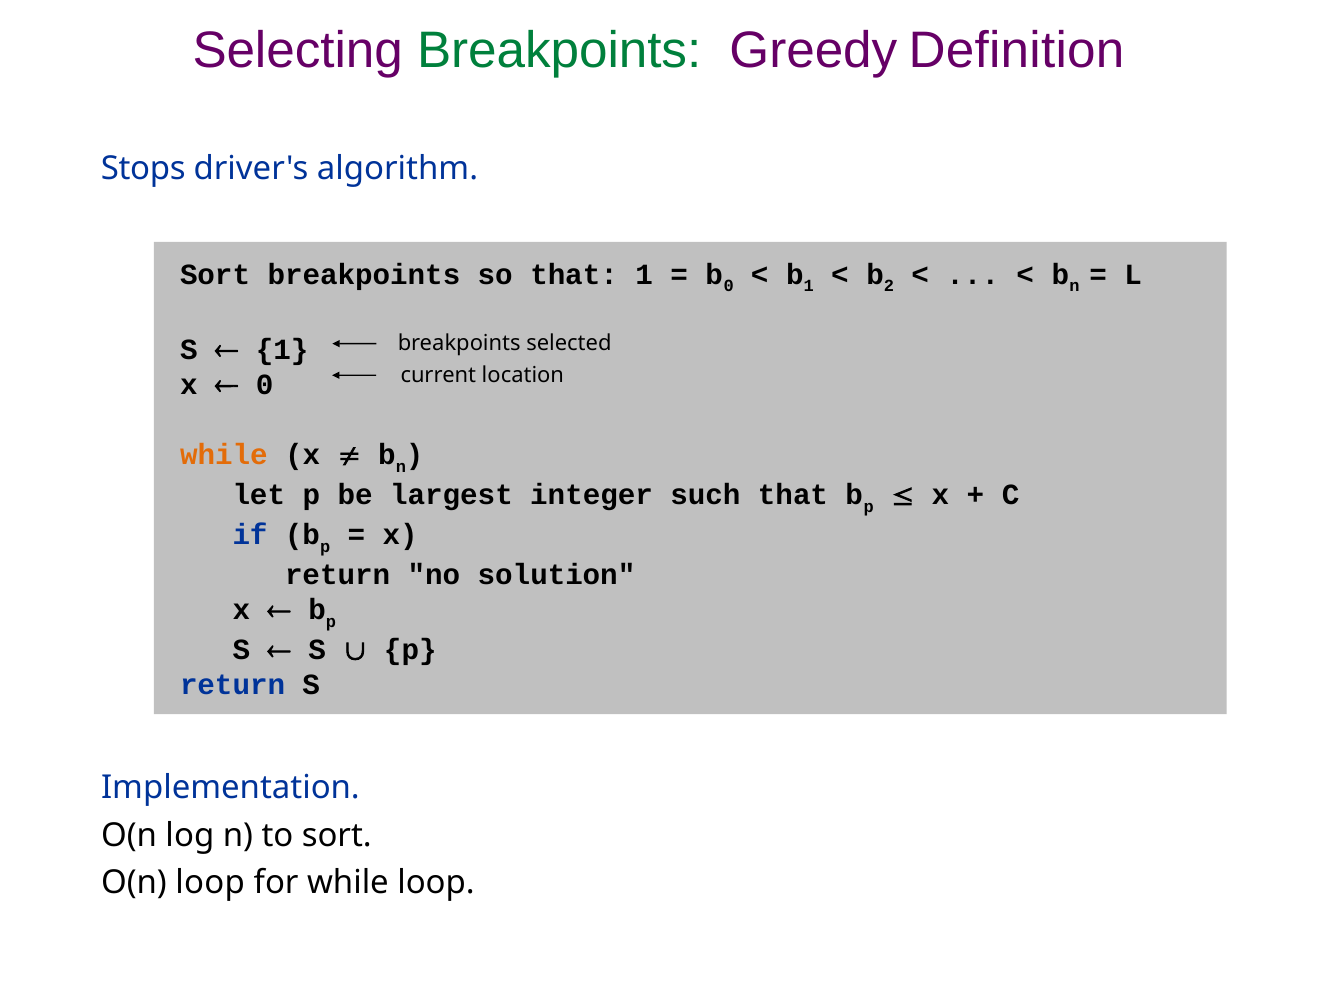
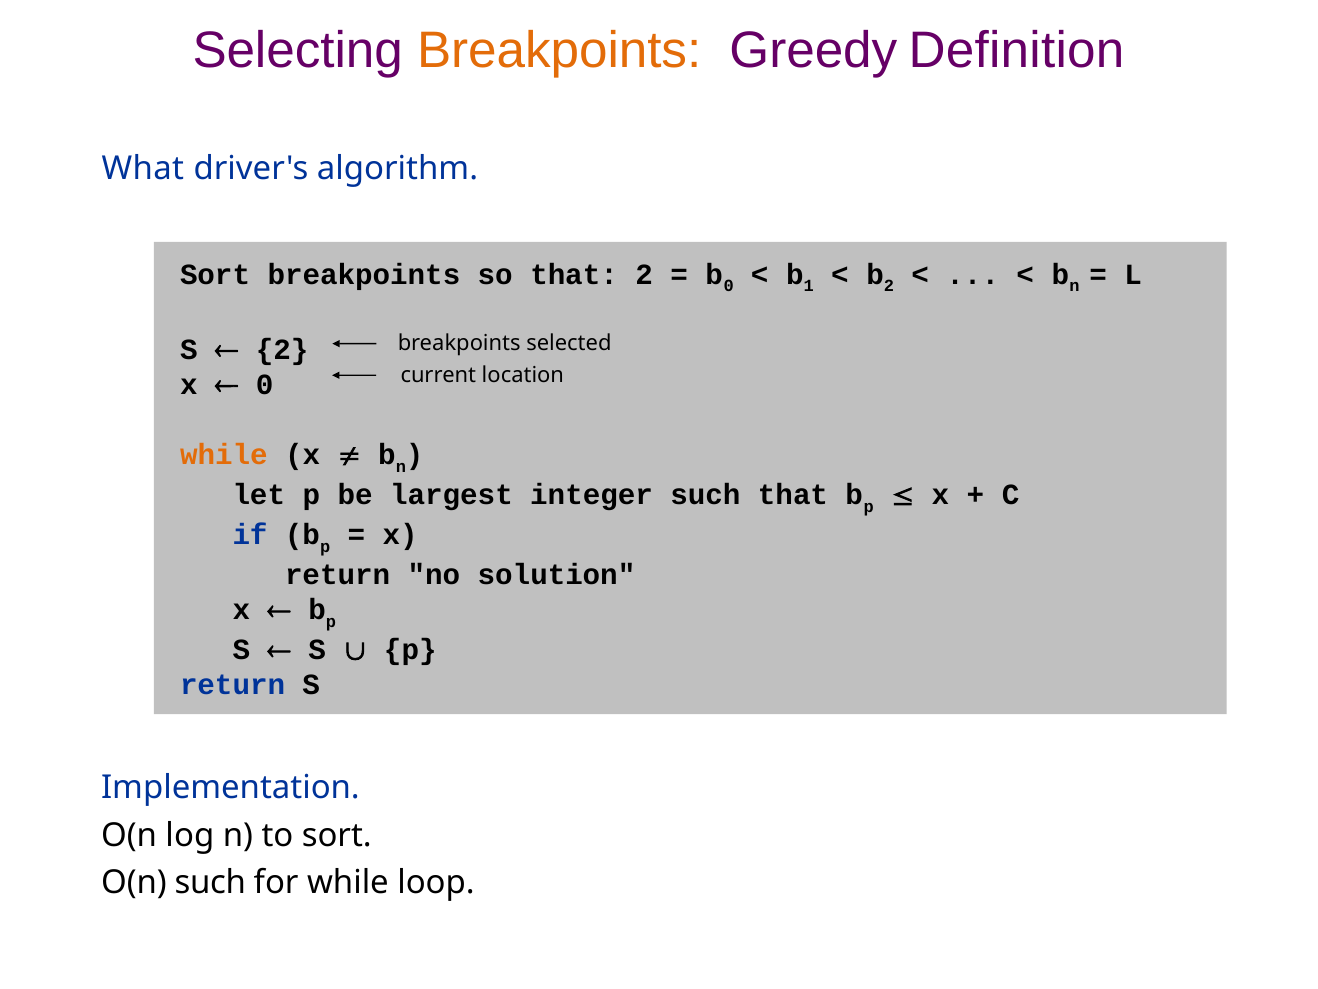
Breakpoints colour: green -> orange (559, 51)
Stops: Stops -> What (143, 169)
that 1: 1 -> 2 (644, 274)
1: 1 -> 2 (282, 350)
O(n loop: loop -> such (210, 882)
